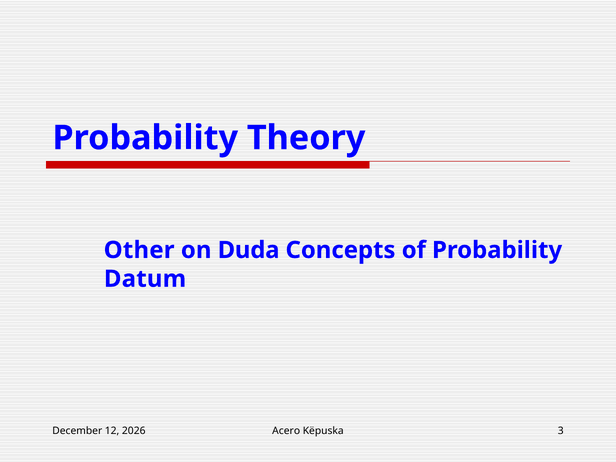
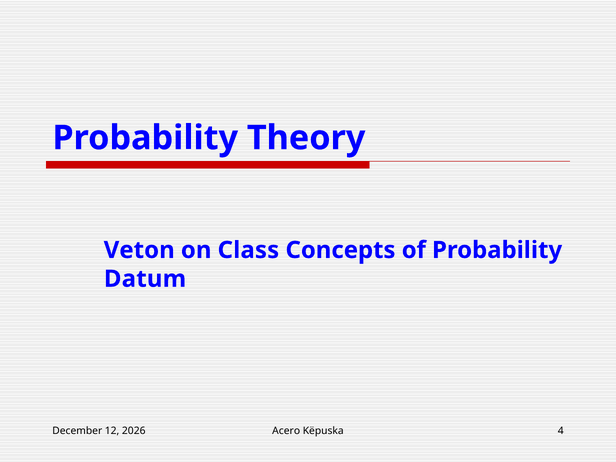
Other: Other -> Veton (139, 250)
Duda: Duda -> Class (248, 250)
3: 3 -> 4 (561, 431)
